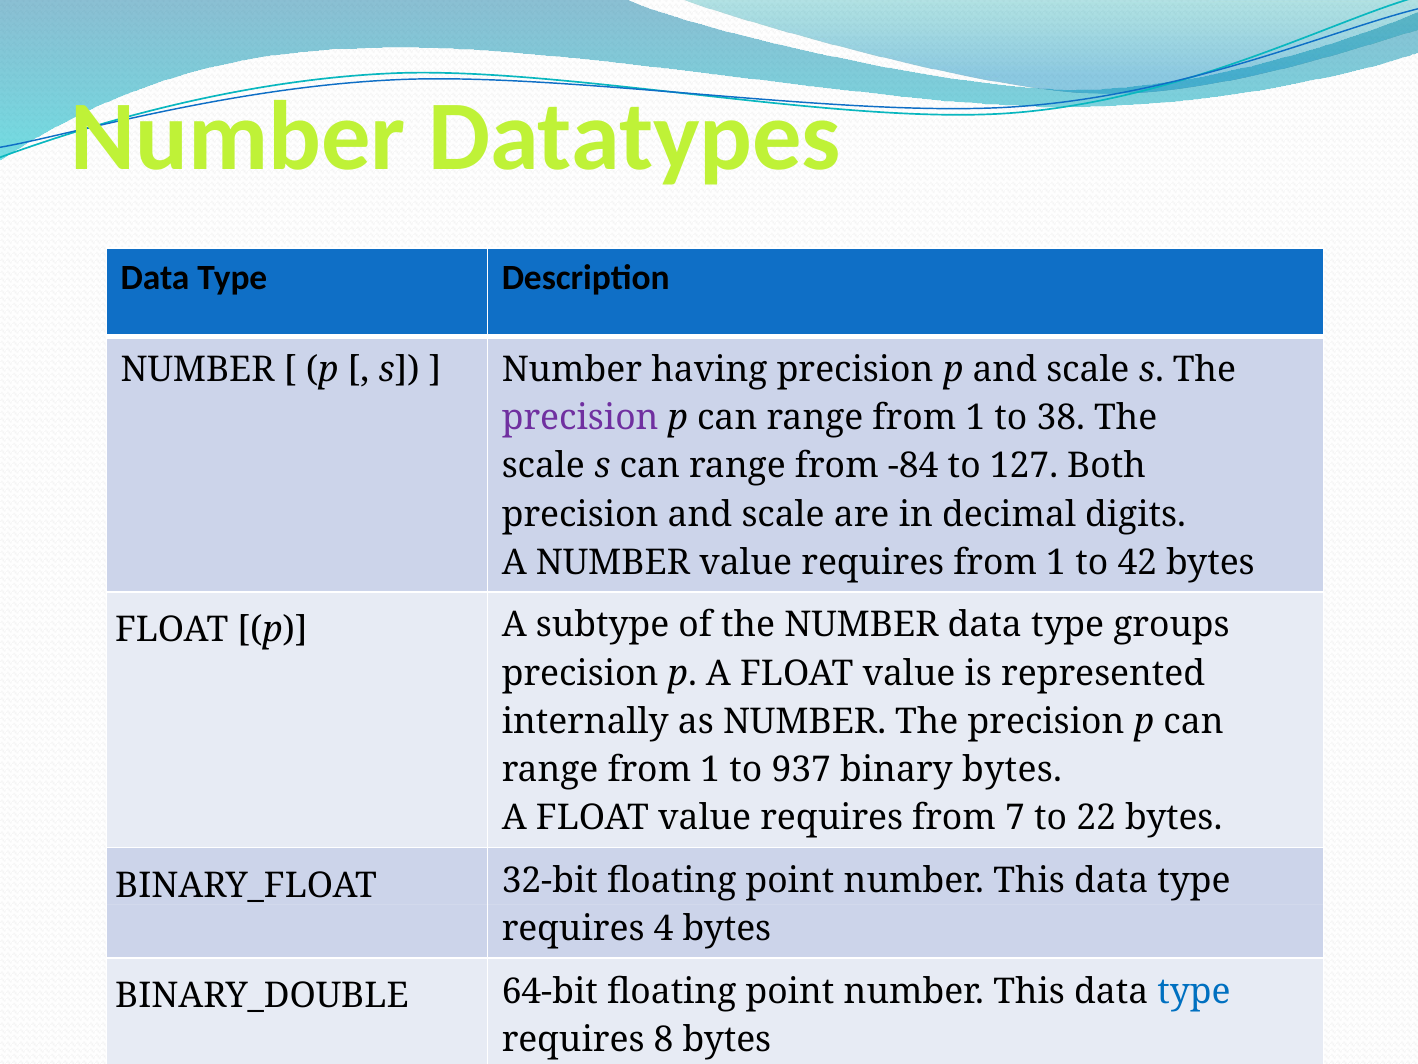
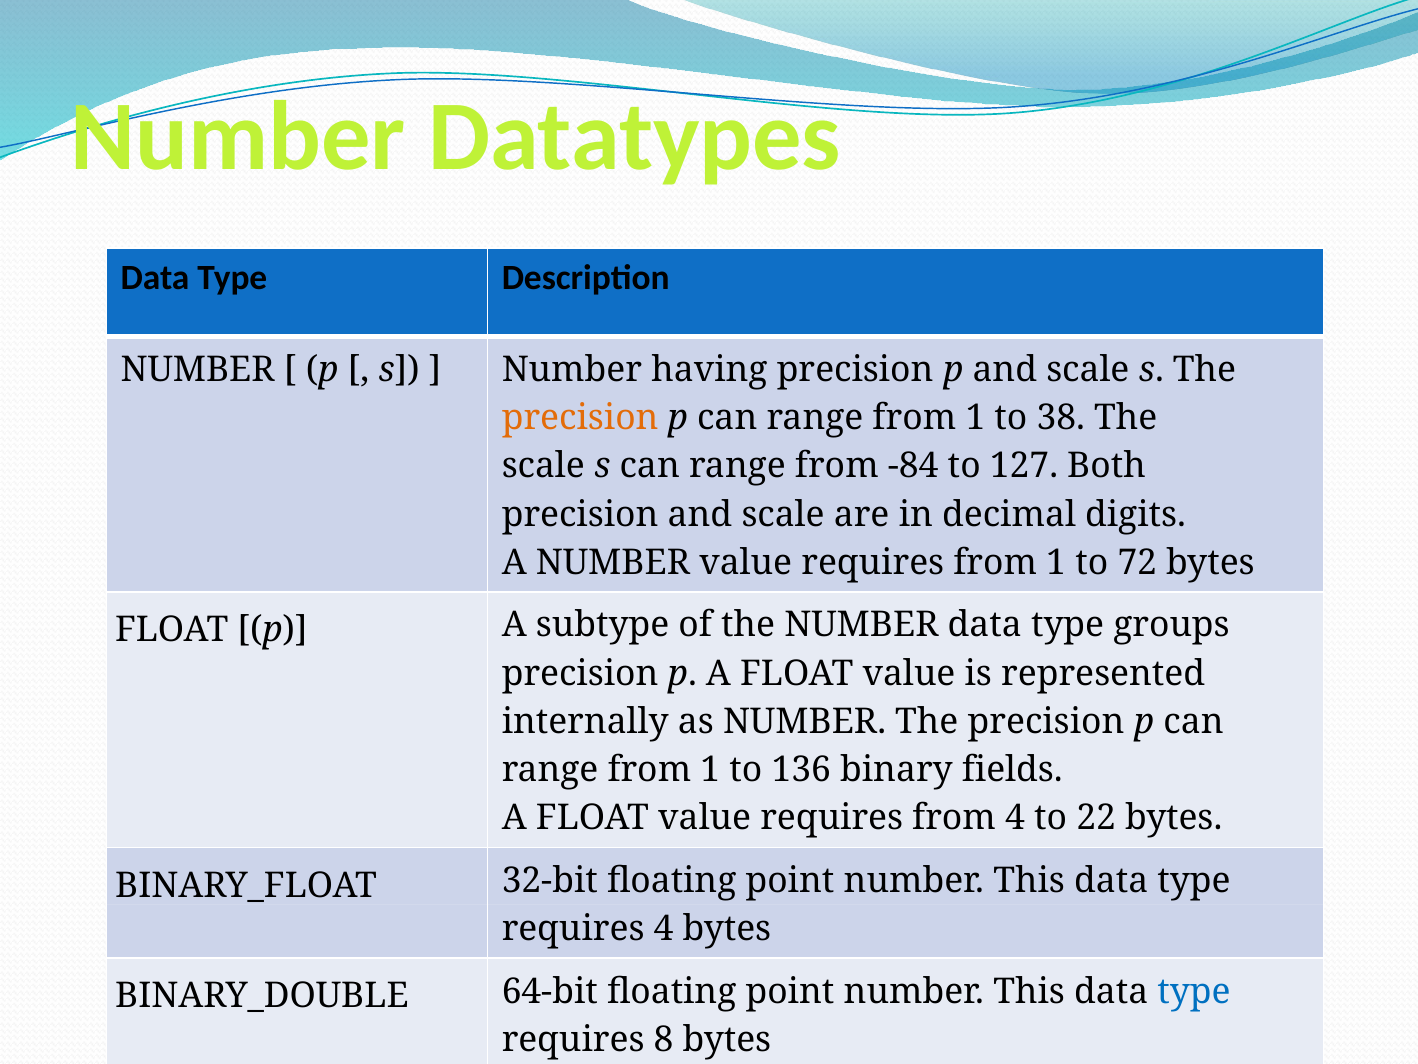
precision colour: purple -> orange (580, 418)
42: 42 -> 72 (1137, 562)
937: 937 -> 136 (801, 770)
binary bytes: bytes -> fields (1012, 770)
from 7: 7 -> 4 (1015, 818)
